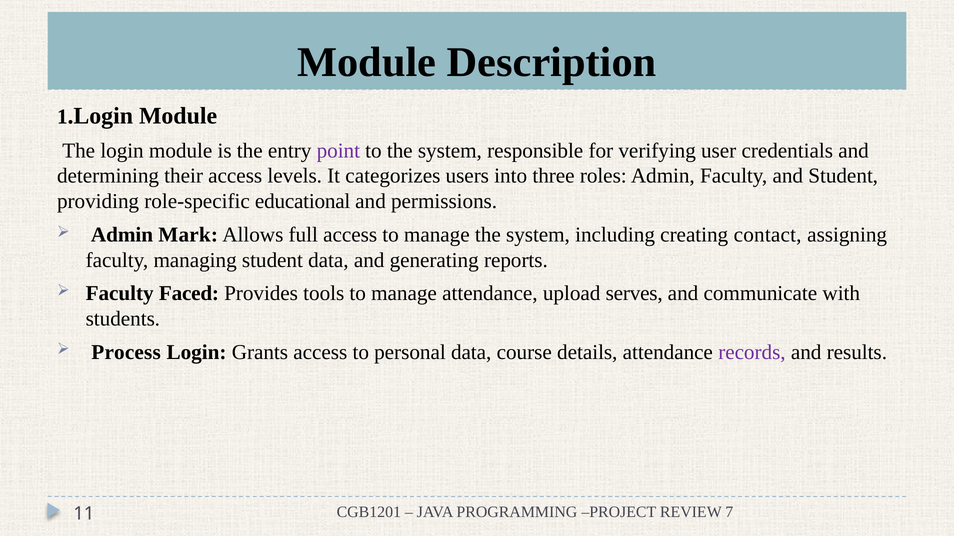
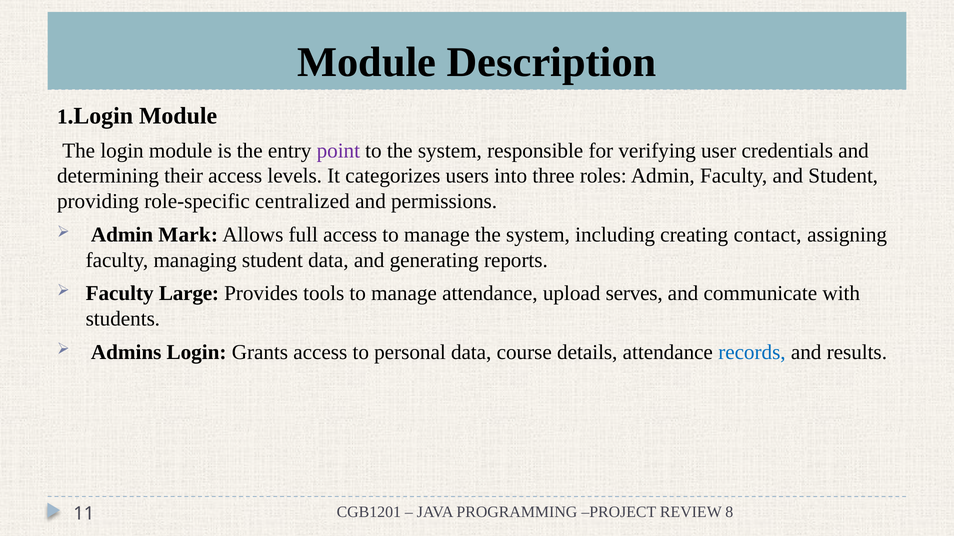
educational: educational -> centralized (302, 202)
Faced: Faced -> Large (189, 294)
Process: Process -> Admins (126, 352)
records colour: purple -> blue (752, 352)
7: 7 -> 8 (729, 513)
